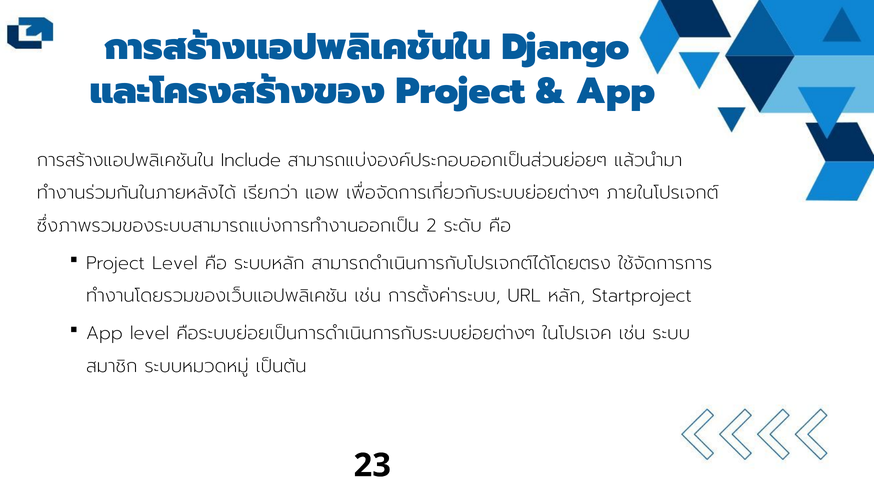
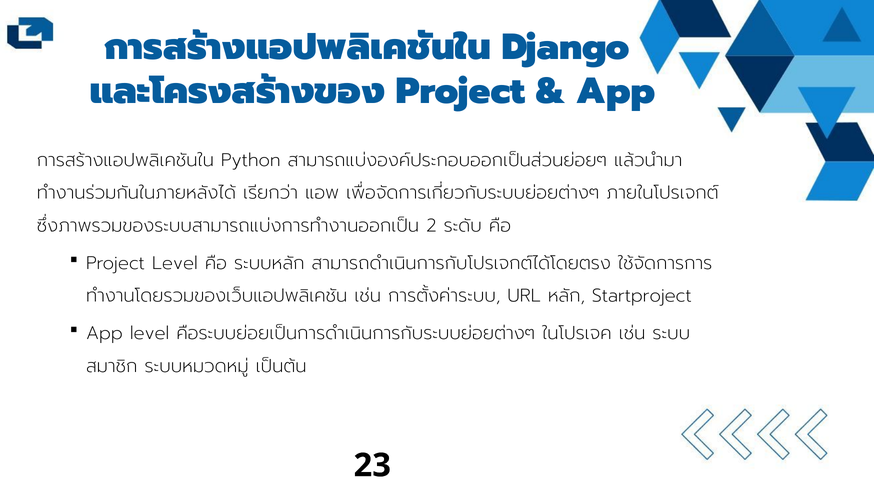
Include: Include -> Python (251, 160)
